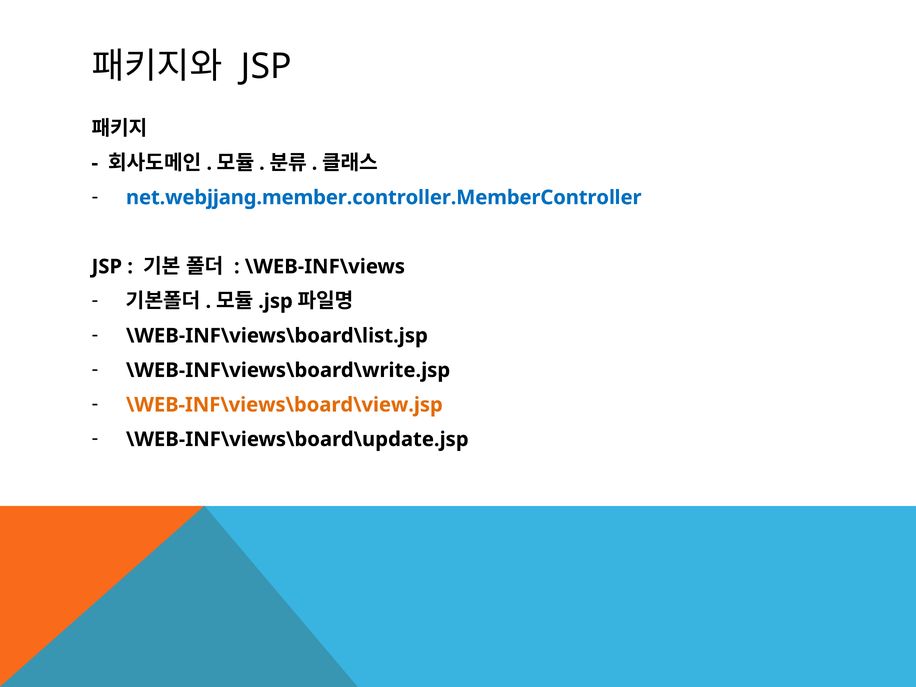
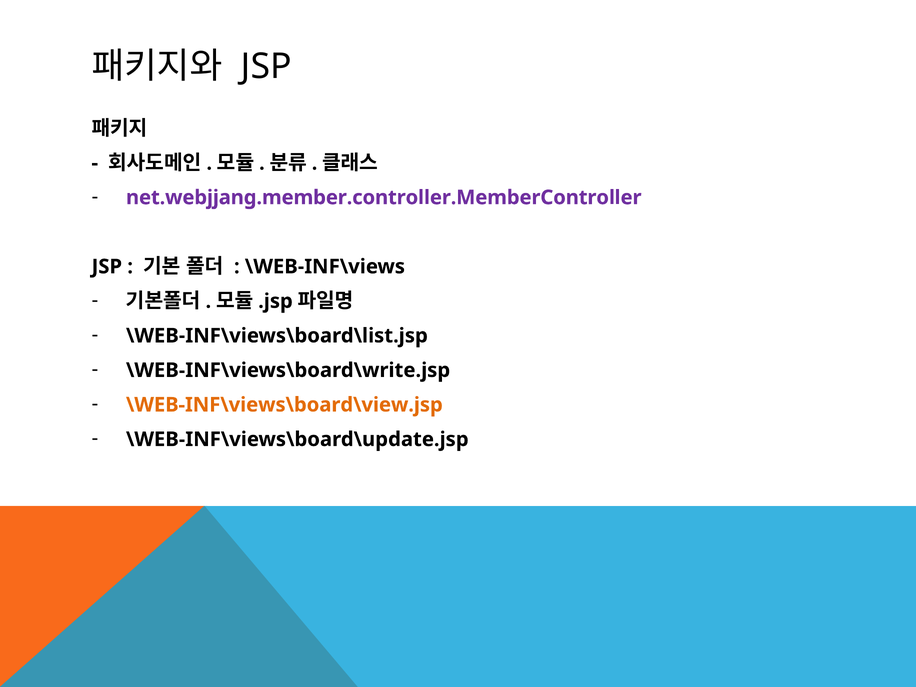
net.webjjang.member.controller.MemberController colour: blue -> purple (384, 198)
